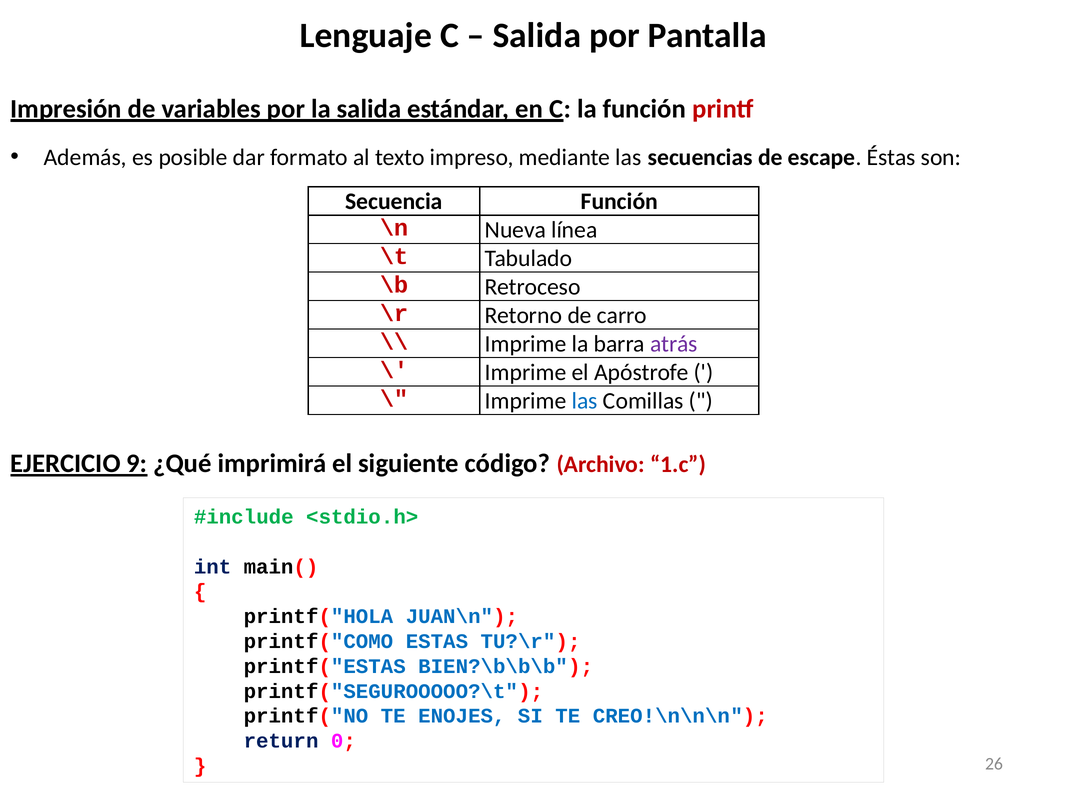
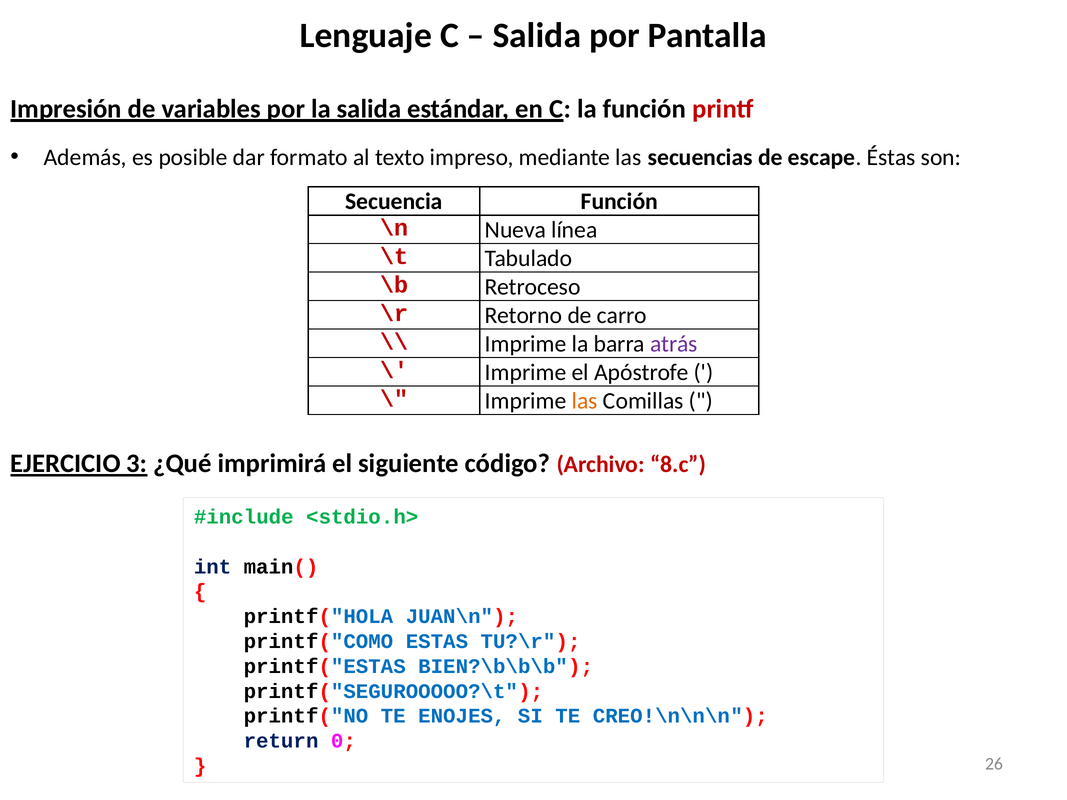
las colour: blue -> orange (585, 401)
9: 9 -> 3 (137, 464)
1.c: 1.c -> 8.c (678, 465)
